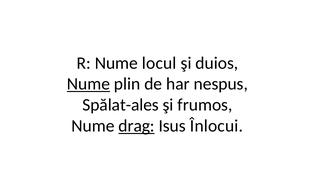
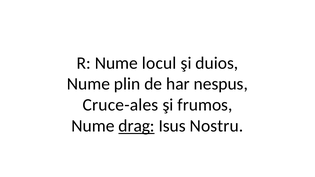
Nume underline: present -> none (88, 84)
Spălat-ales: Spălat-ales -> Cruce-ales (120, 105)
Înlocui: Înlocui -> Nostru (217, 126)
